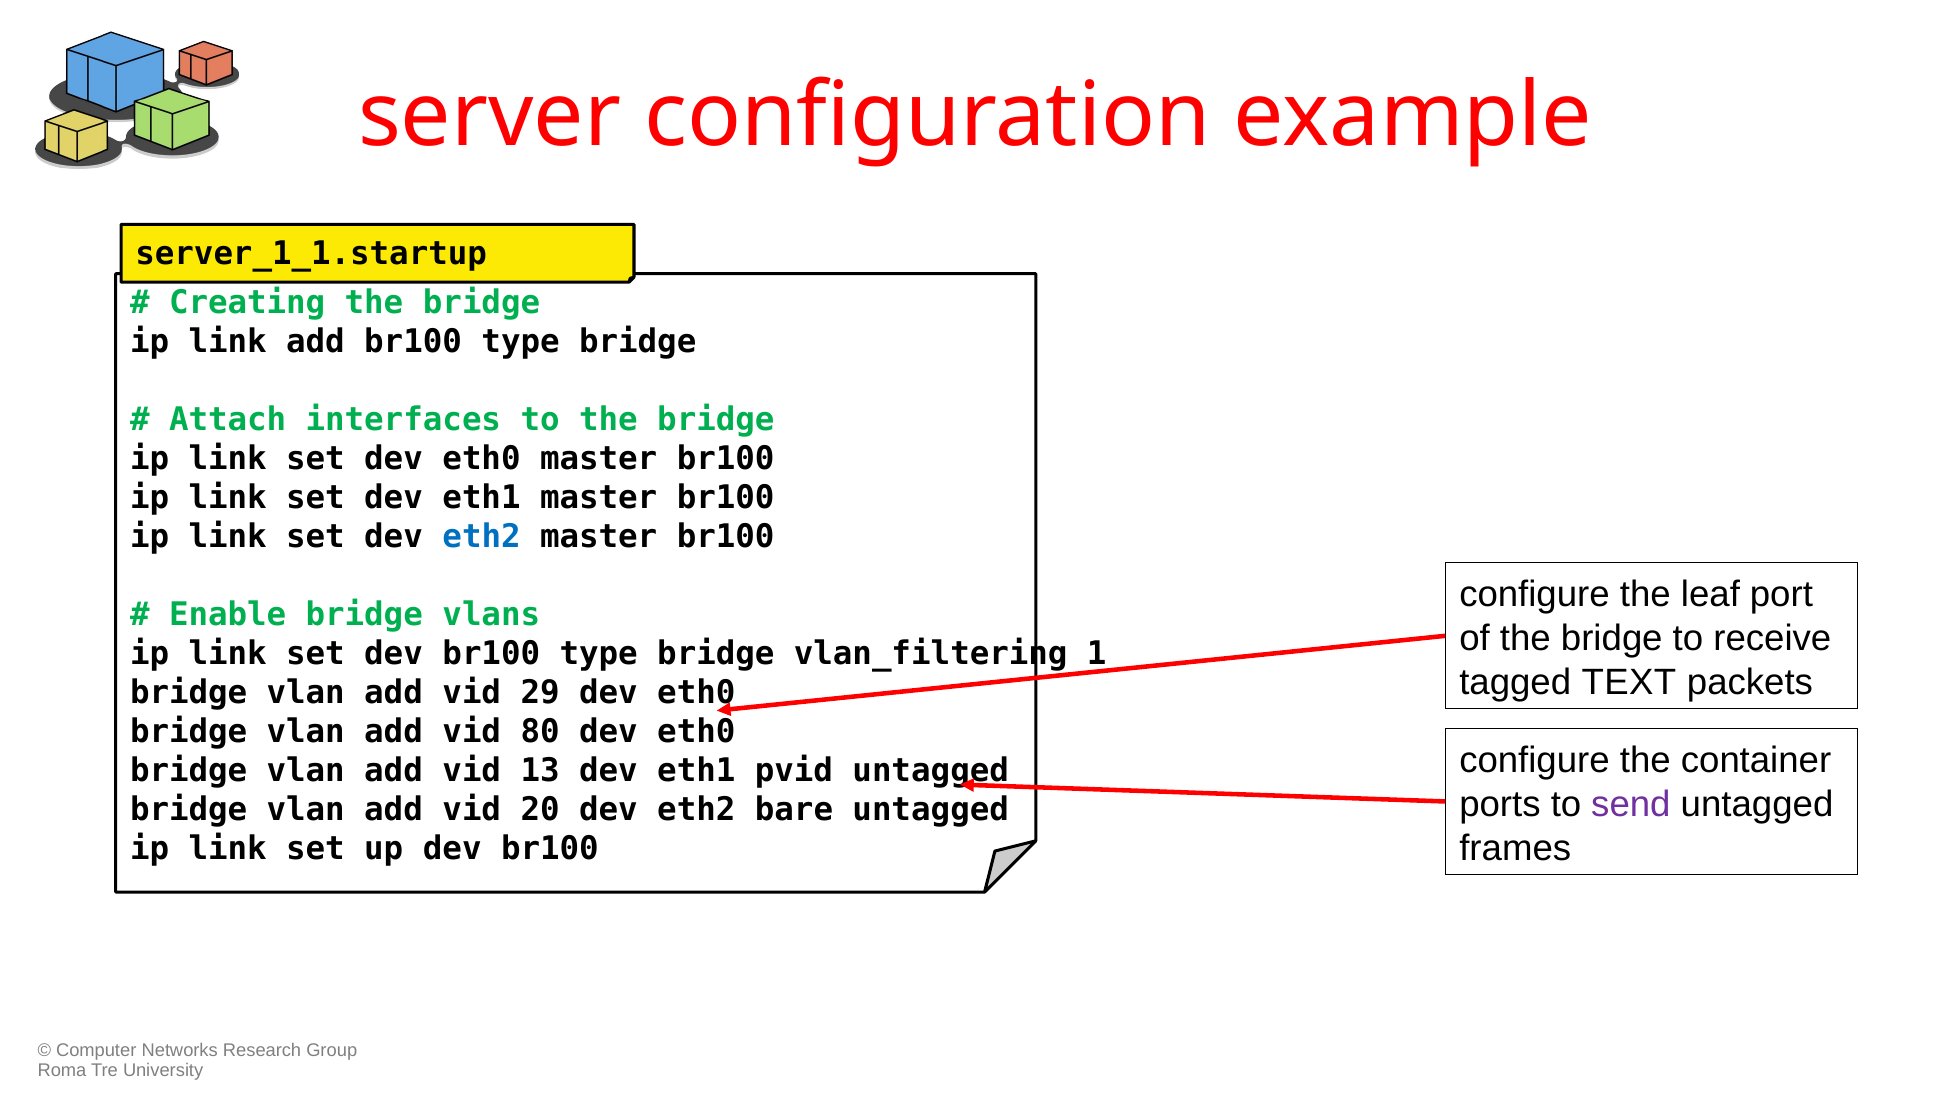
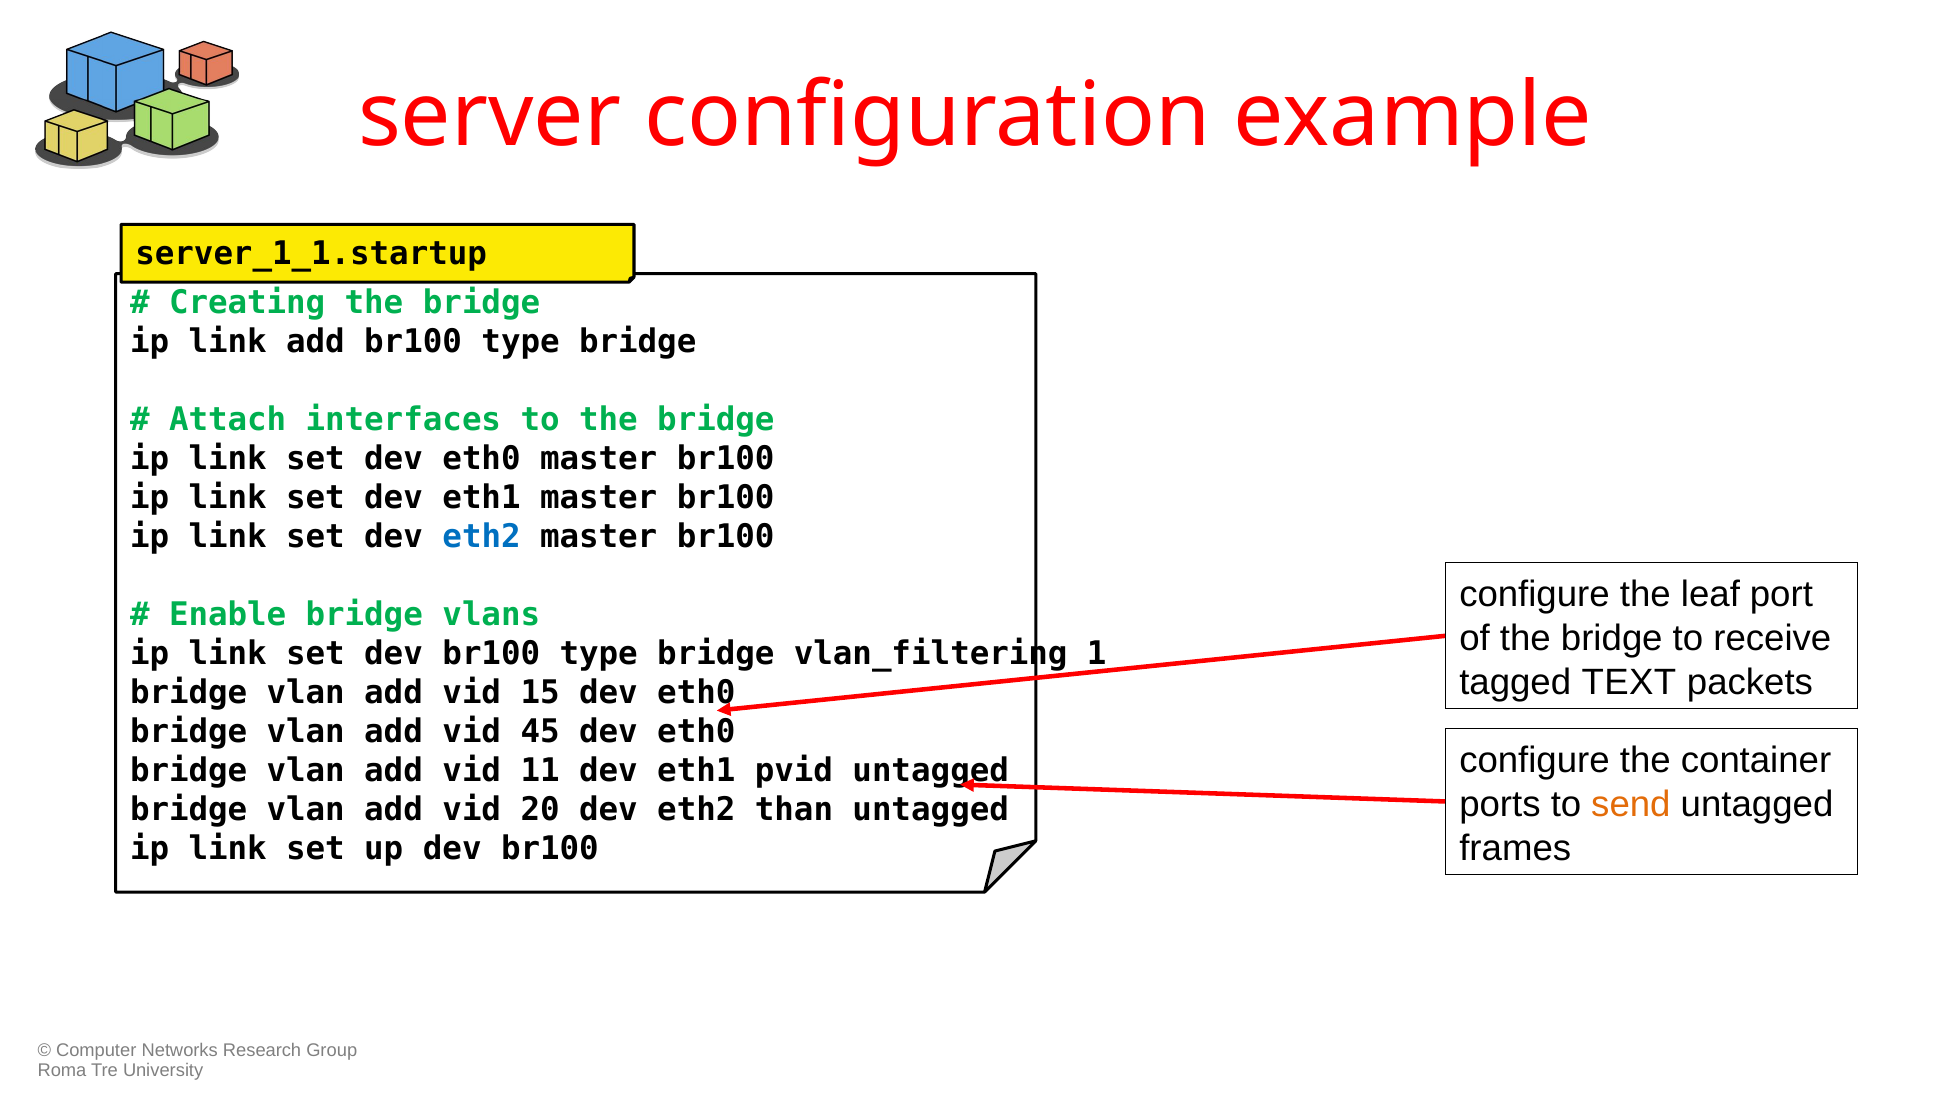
29: 29 -> 15 (540, 693)
80: 80 -> 45 (540, 732)
13: 13 -> 11 (540, 771)
send colour: purple -> orange (1631, 804)
bare: bare -> than (794, 810)
